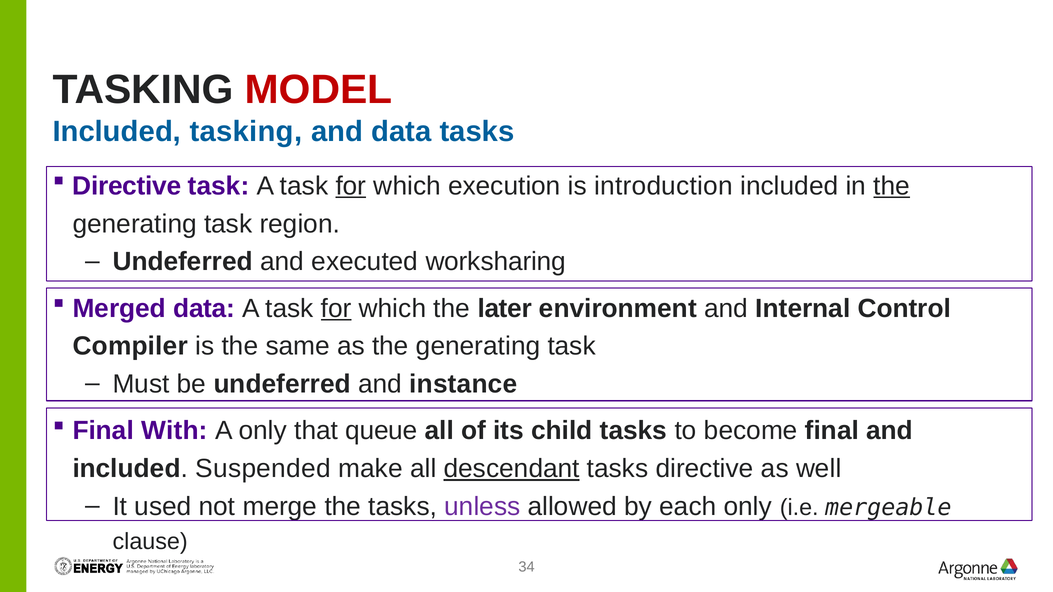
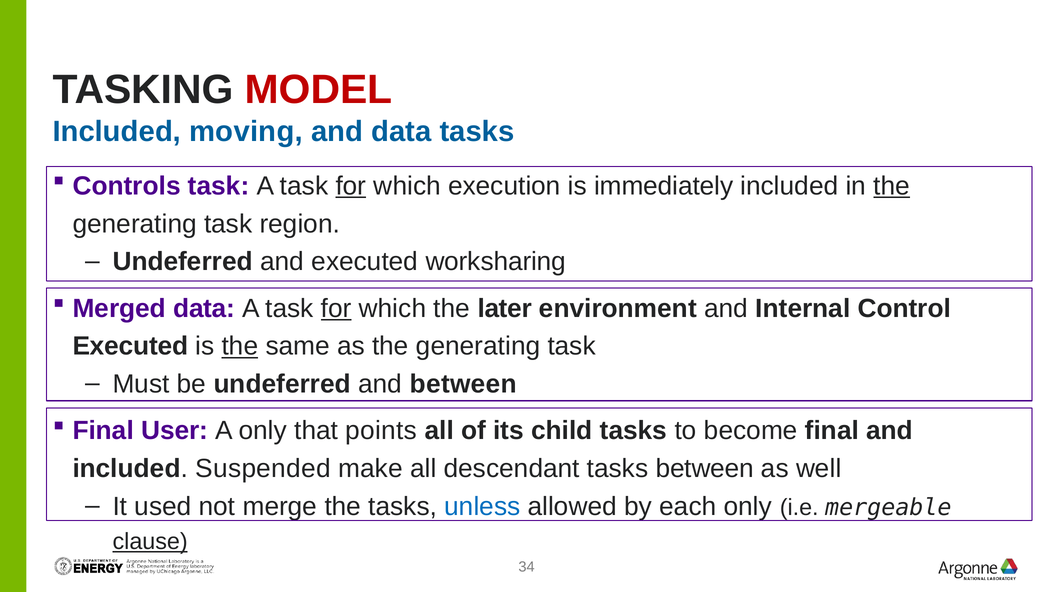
Included tasking: tasking -> moving (246, 132)
Directive: Directive -> Controls (127, 186)
introduction: introduction -> immediately (664, 186)
Compiler: Compiler -> Executed (130, 346)
the underline: none -> present (240, 346)
and instance: instance -> between (463, 384)
With: With -> User (175, 431)
queue: queue -> points (381, 431)
descendant underline: present -> none (512, 469)
tasks directive: directive -> between (705, 469)
unless colour: purple -> blue (482, 507)
clause underline: none -> present (150, 542)
